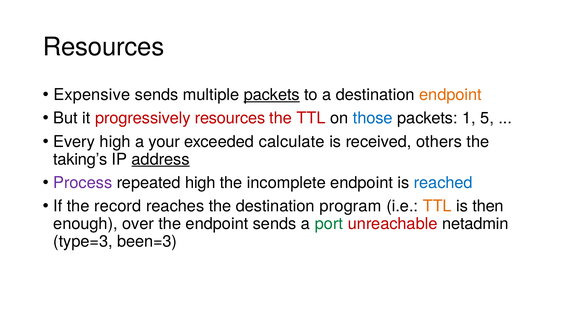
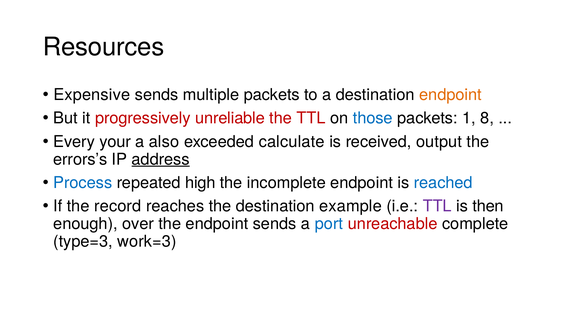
packets underline: present -> none (272, 95)
progressively resources: resources -> unreliable (230, 118)
5: 5 -> 8 (487, 118)
Every high: high -> your (115, 142)
your: your -> also (164, 142)
others: others -> output (439, 142)
taking’s: taking’s -> errors’s (80, 160)
Process colour: purple -> blue (83, 183)
program: program -> example (351, 207)
TTL colour: orange -> purple (437, 207)
port colour: green -> blue (329, 224)
netadmin: netadmin -> complete (475, 224)
been=3: been=3 -> work=3 (147, 242)
